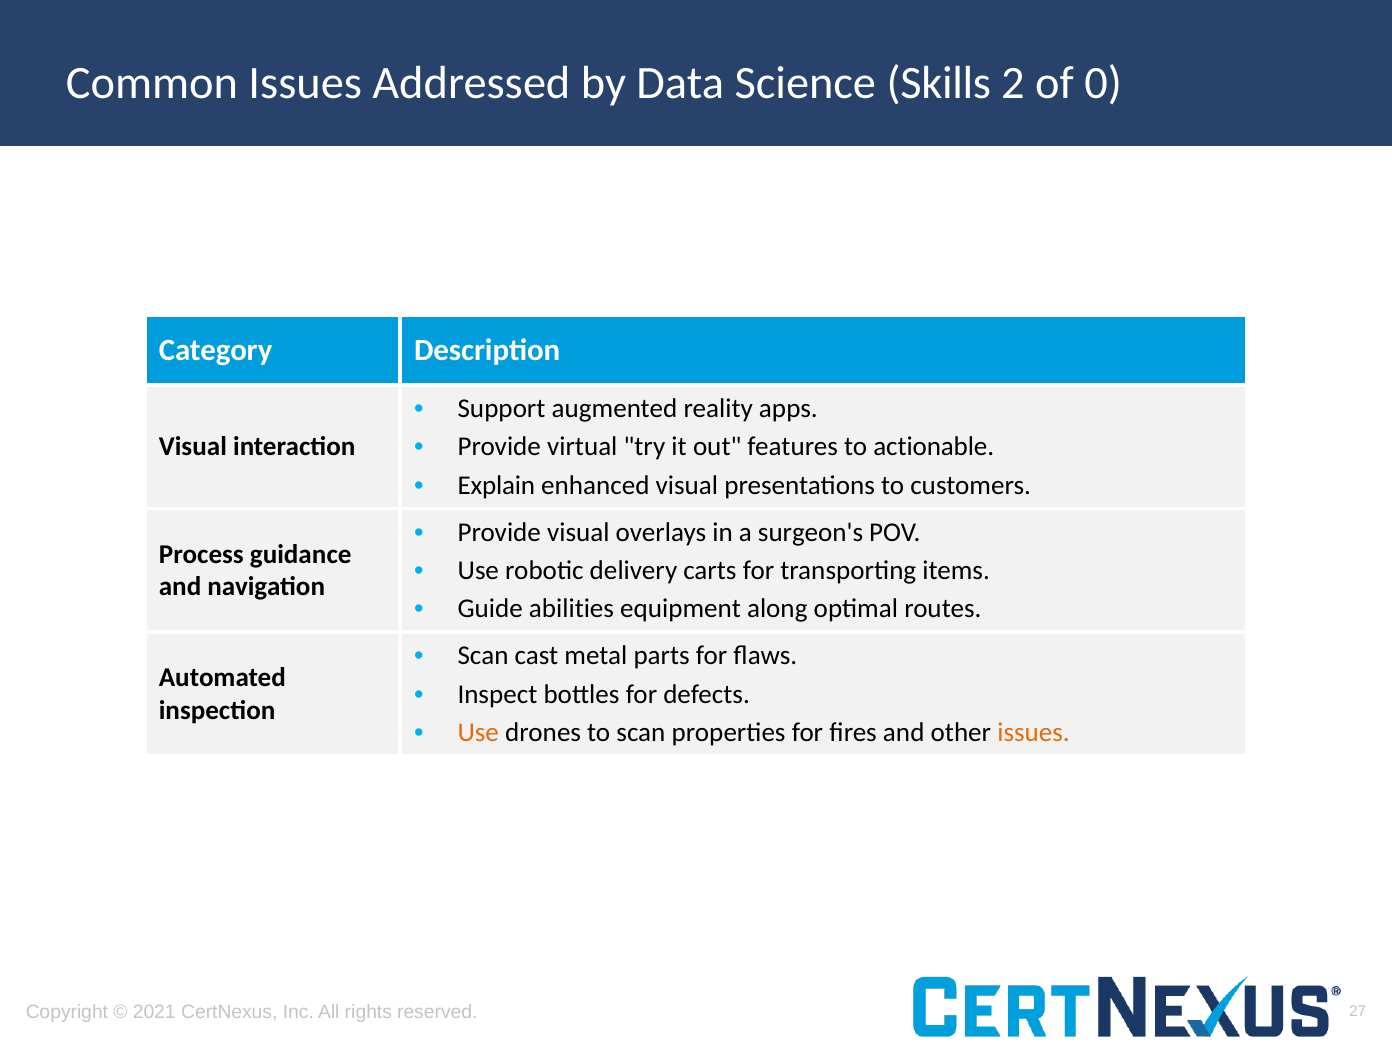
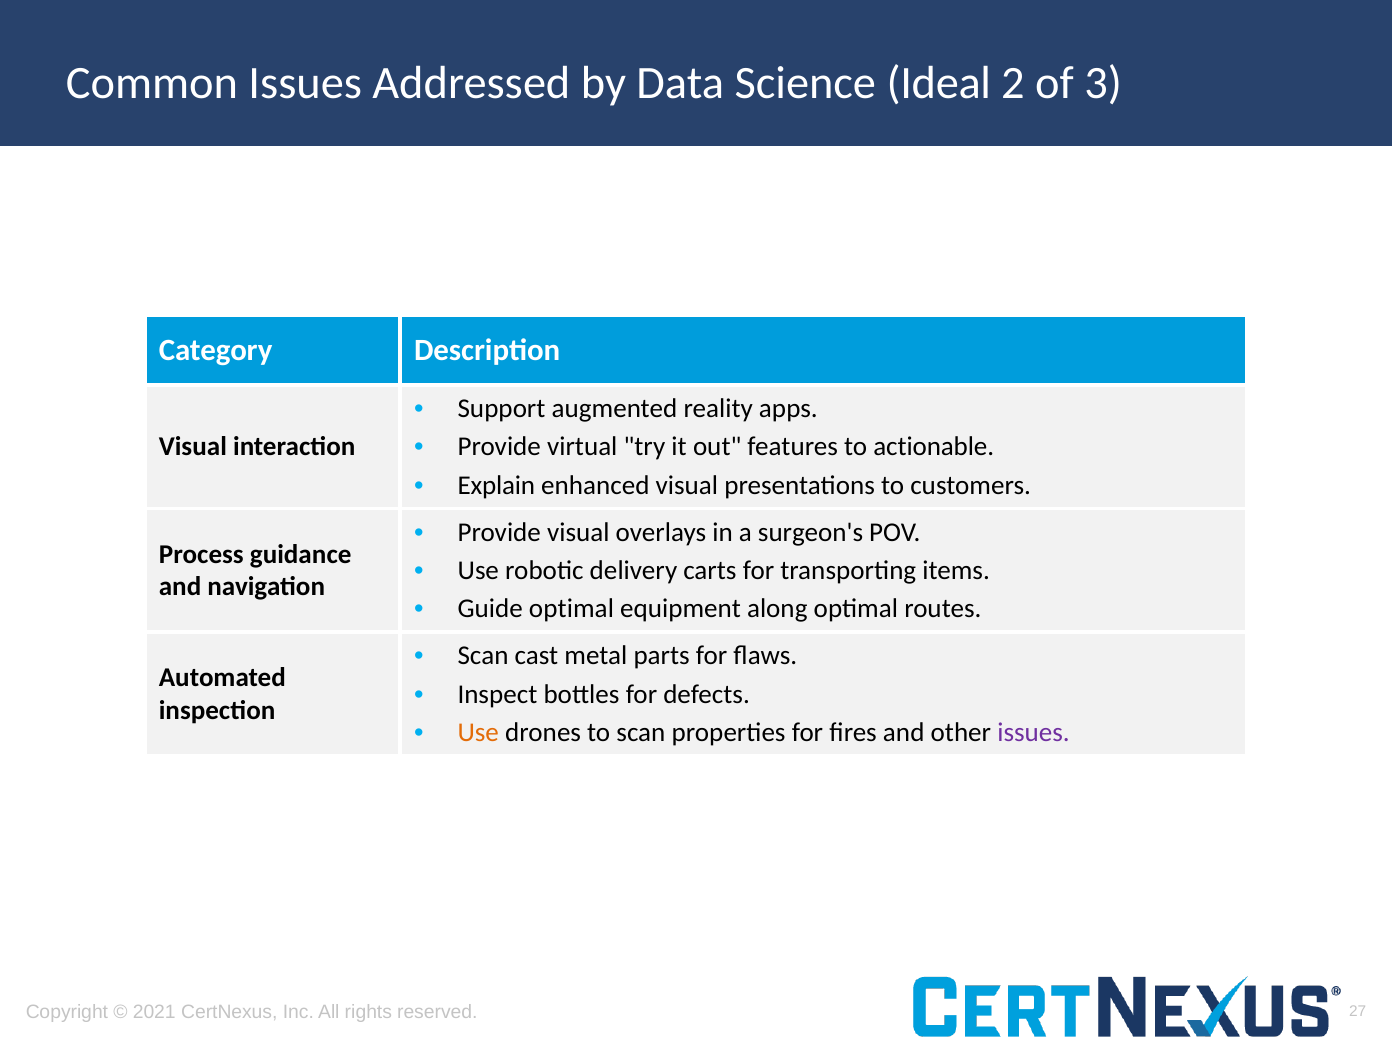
Skills: Skills -> Ideal (939, 83)
0: 0 -> 3 (1103, 83)
Guide abilities: abilities -> optimal (571, 609)
issues colour: orange -> purple (1034, 733)
